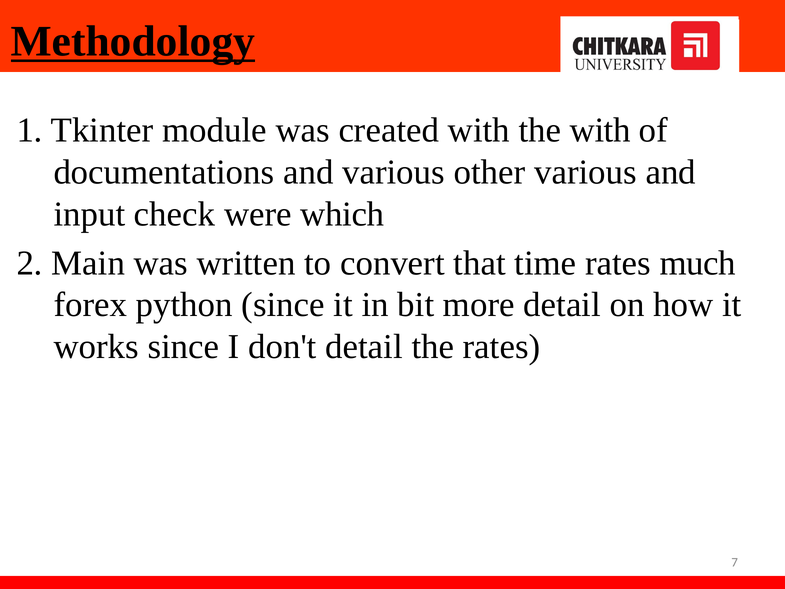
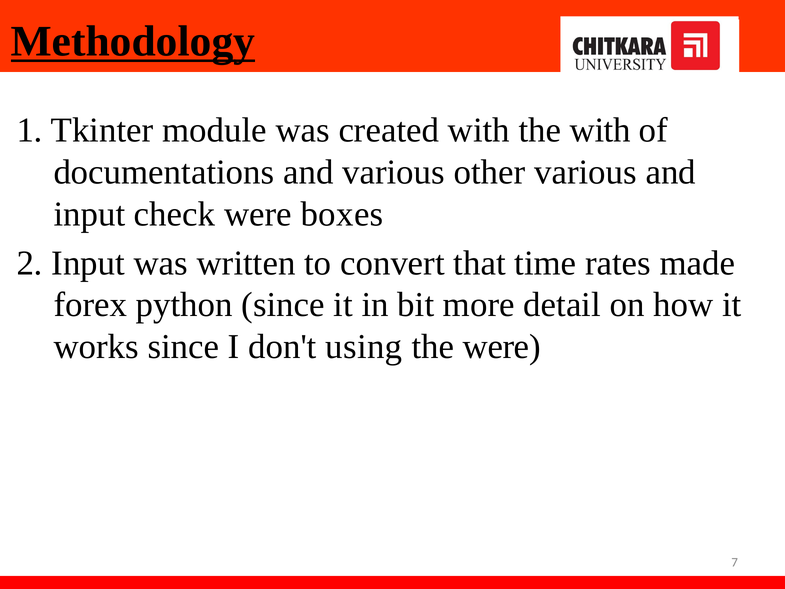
which: which -> boxes (342, 214)
2 Main: Main -> Input (88, 263)
much: much -> made (698, 263)
don't detail: detail -> using (364, 347)
the rates: rates -> were (502, 347)
